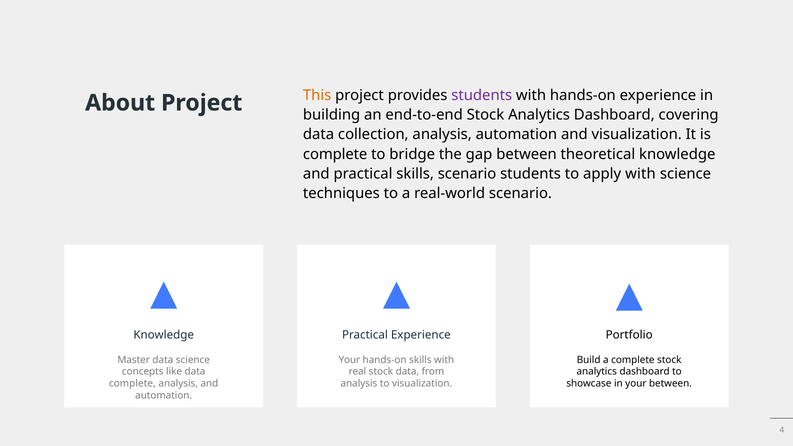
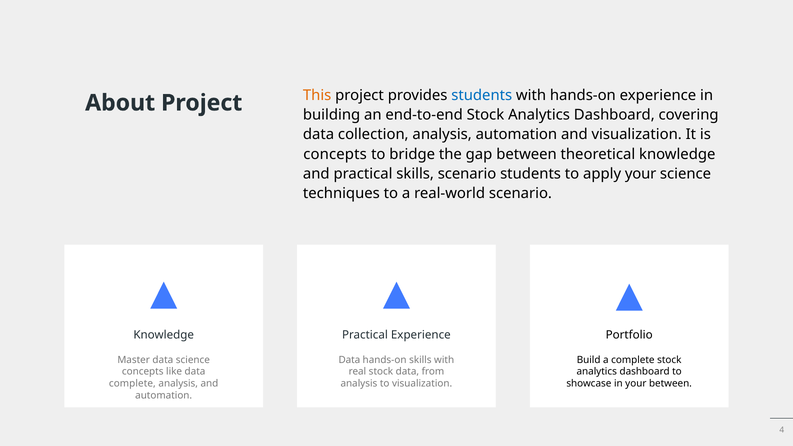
students colour: purple -> blue (482, 95)
complete: complete -> concepts (335, 154)
apply with: with -> your (641, 174)
Your: Your -> Data (349, 360)
